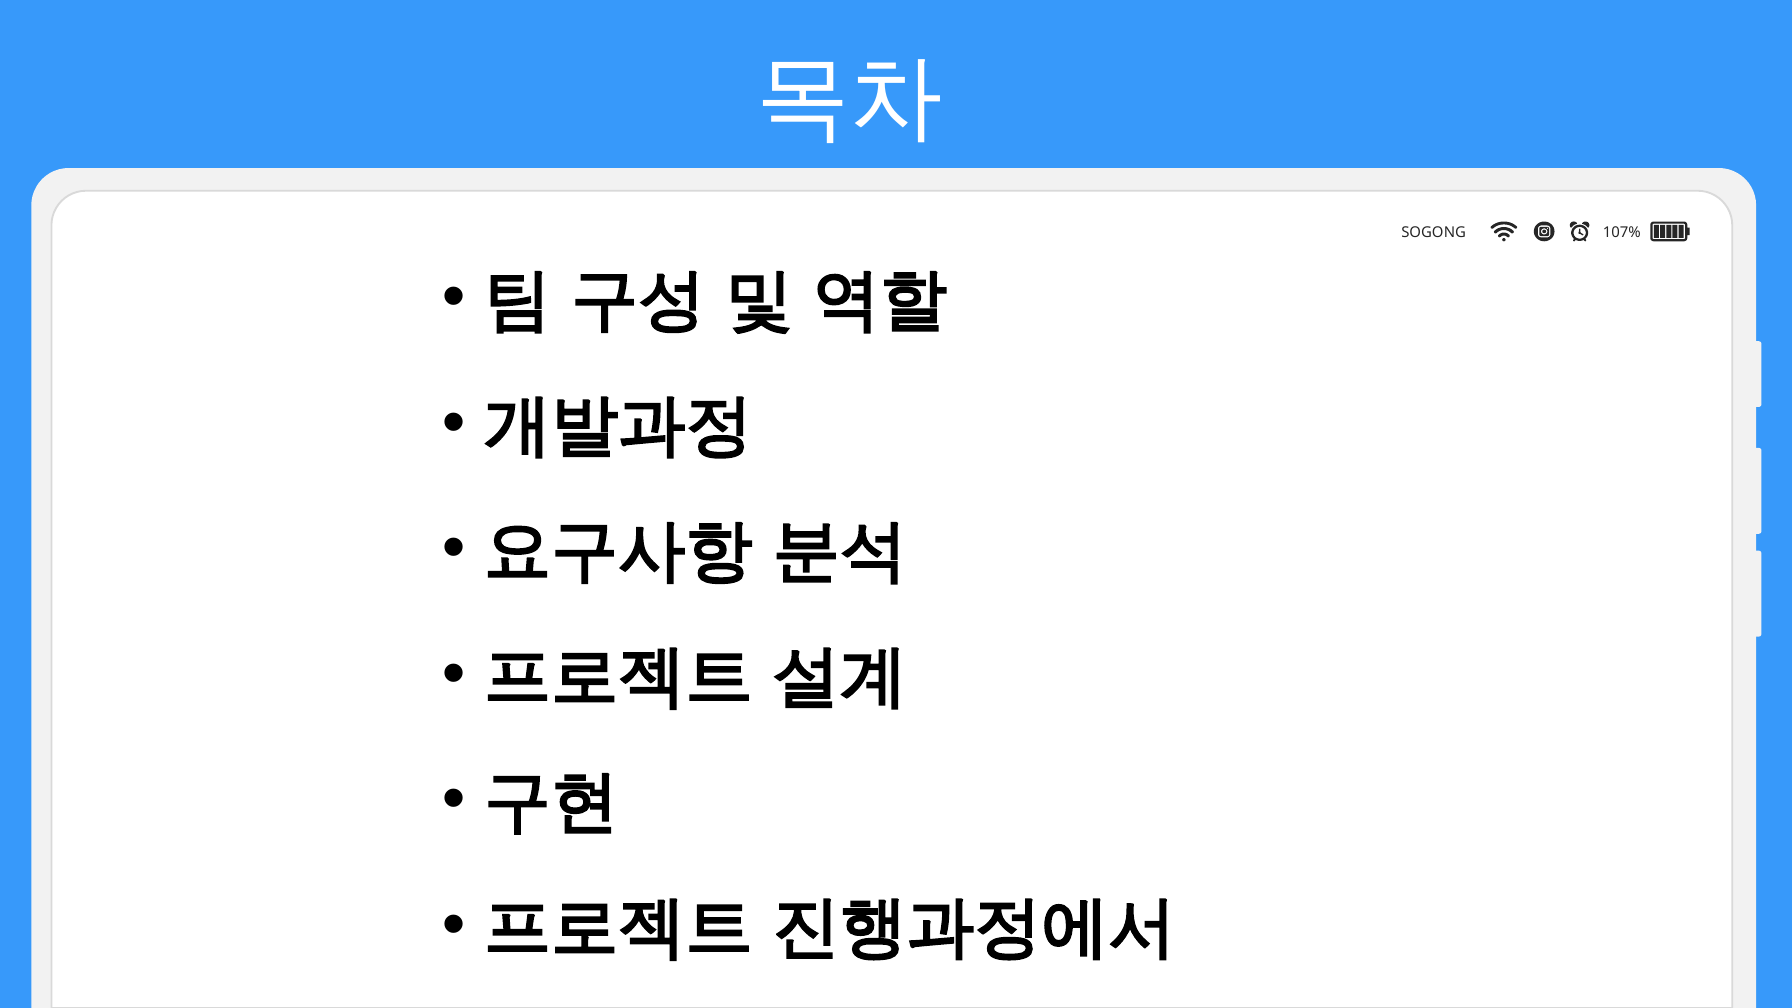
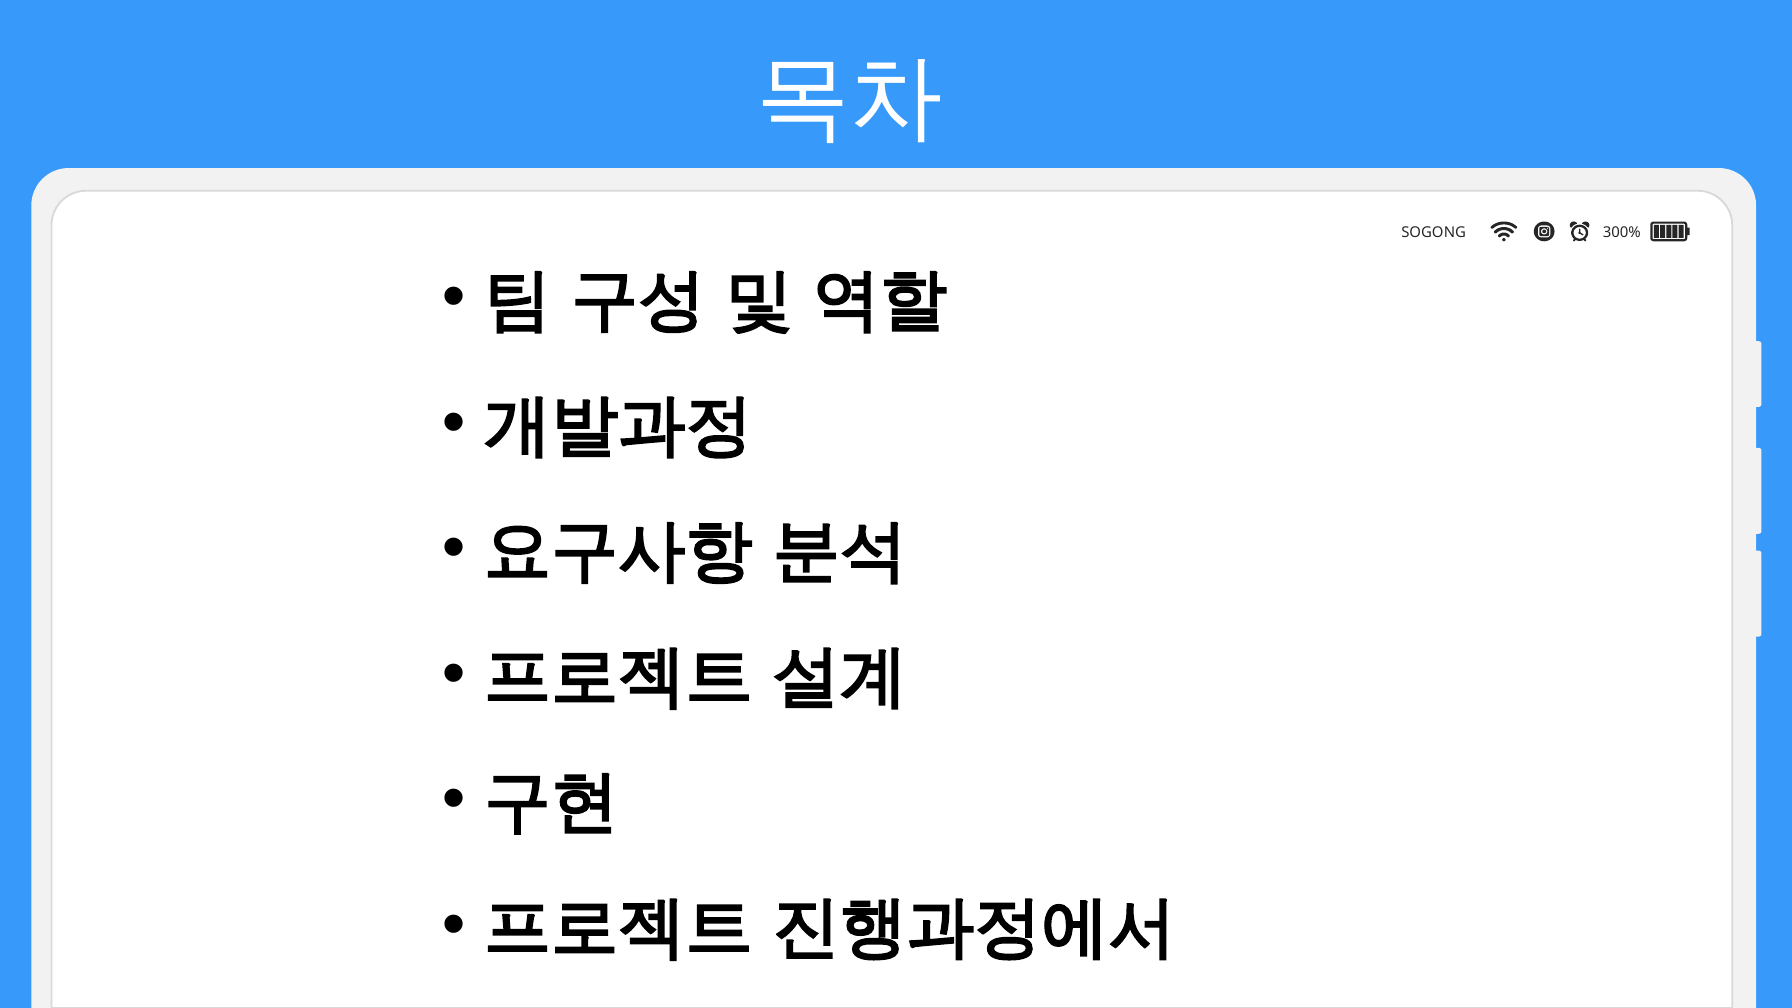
107%: 107% -> 300% (1622, 233)
